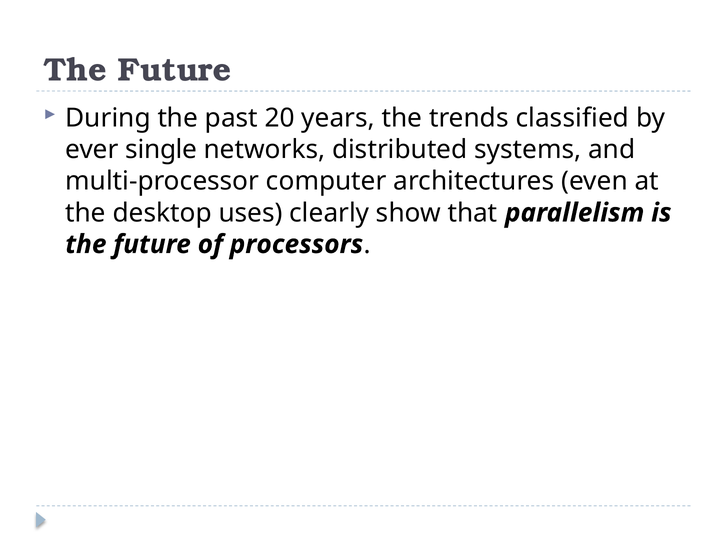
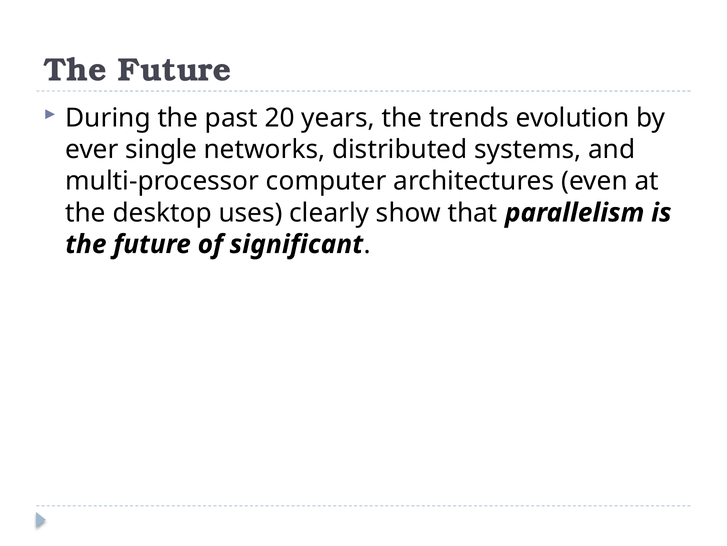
classified: classified -> evolution (572, 118)
processors: processors -> significant (296, 244)
